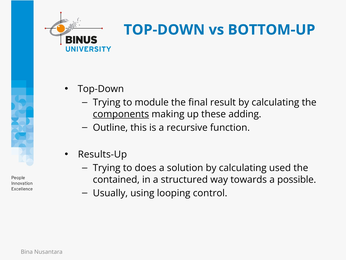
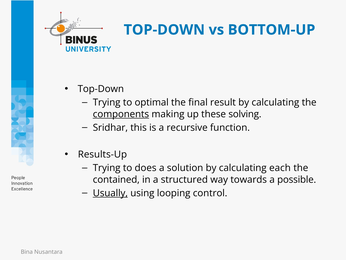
module: module -> optimal (152, 102)
adding: adding -> solving (245, 114)
Outline: Outline -> Sridhar (110, 127)
used: used -> each (280, 168)
Usually underline: none -> present (110, 193)
